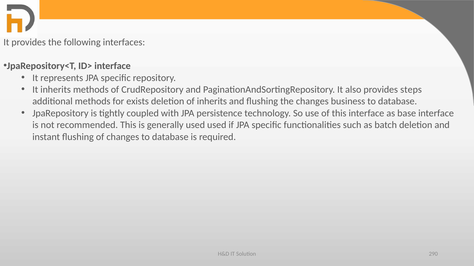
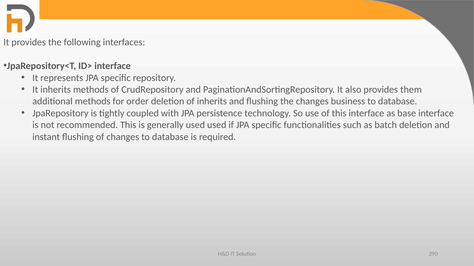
steps: steps -> them (411, 90)
exists: exists -> order (138, 102)
